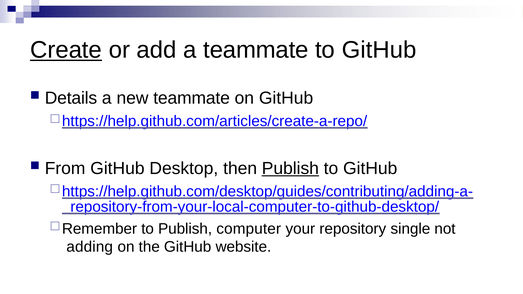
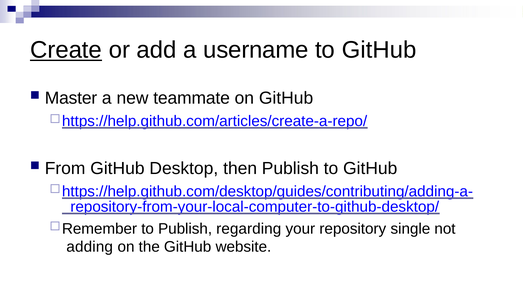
a teammate: teammate -> username (256, 50)
Details: Details -> Master (71, 98)
Publish underline: present -> none (290, 168)
computer: computer -> regarding (249, 229)
